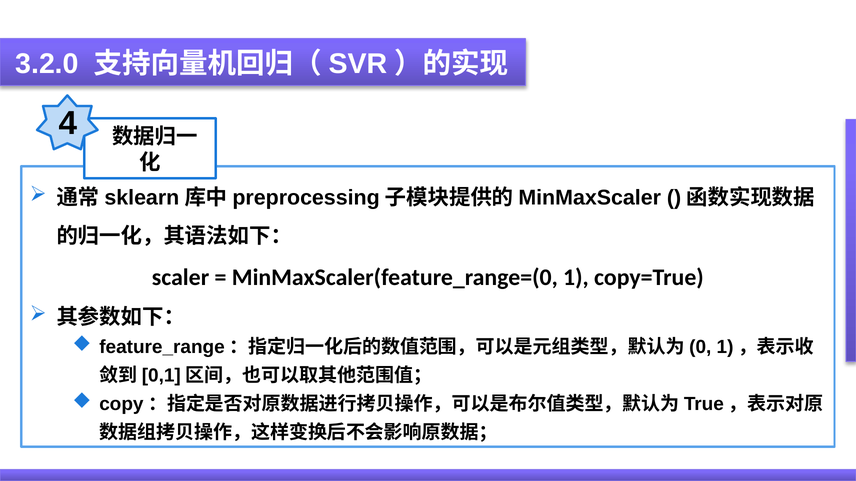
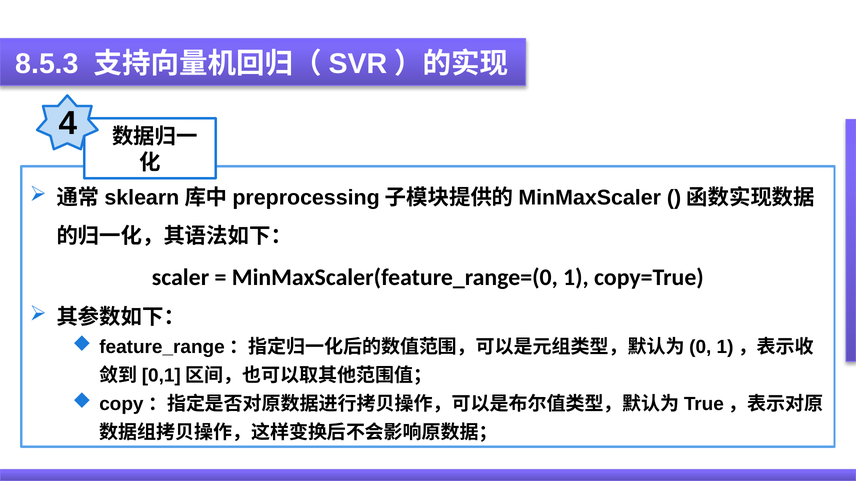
3.2.0: 3.2.0 -> 8.5.3 (47, 64)
